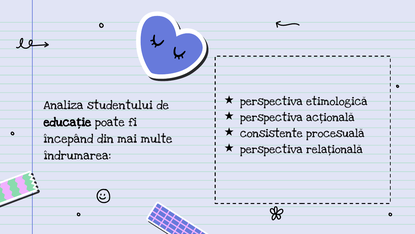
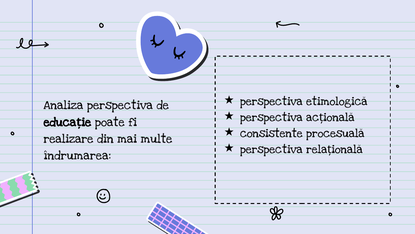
Analiza studentului: studentului -> perspectiva (120, 105)
începând: începând -> realizare (68, 138)
